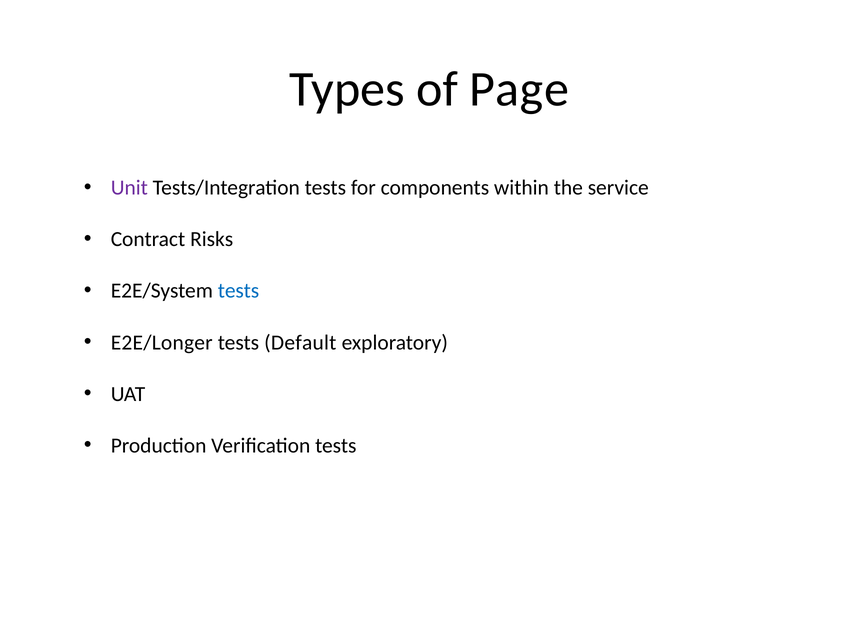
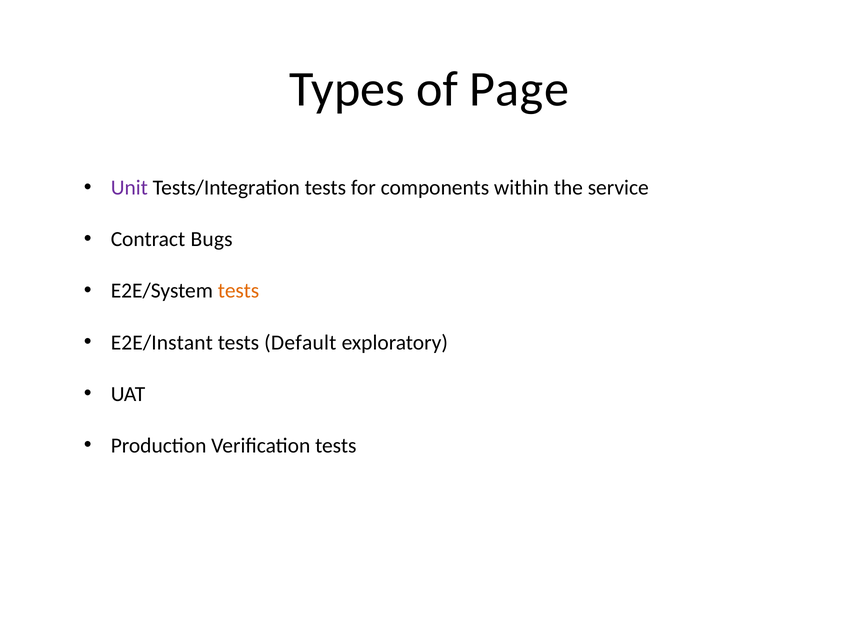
Risks: Risks -> Bugs (212, 239)
tests colour: blue -> orange (239, 291)
E2E/Longer: E2E/Longer -> E2E/Instant (162, 343)
